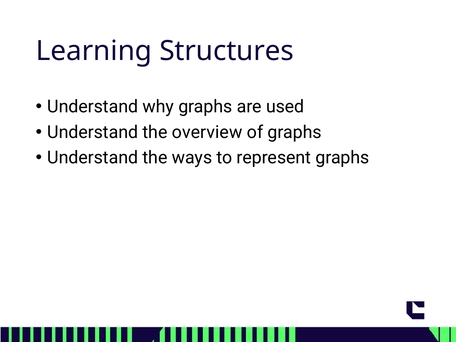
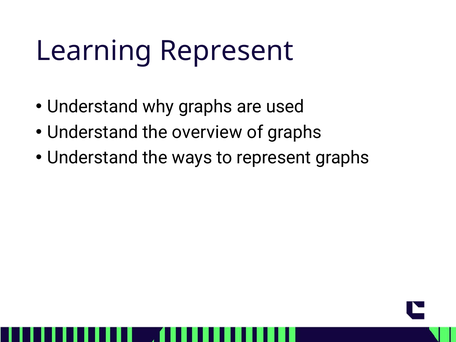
Learning Structures: Structures -> Represent (226, 51)
